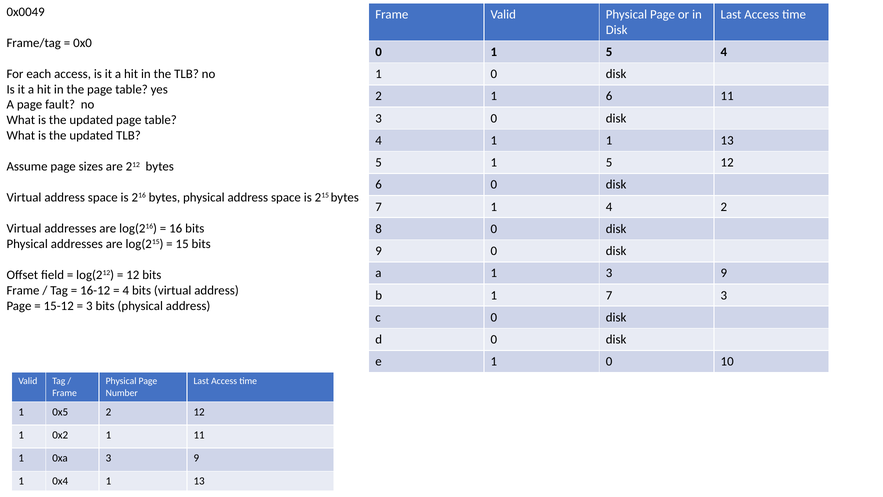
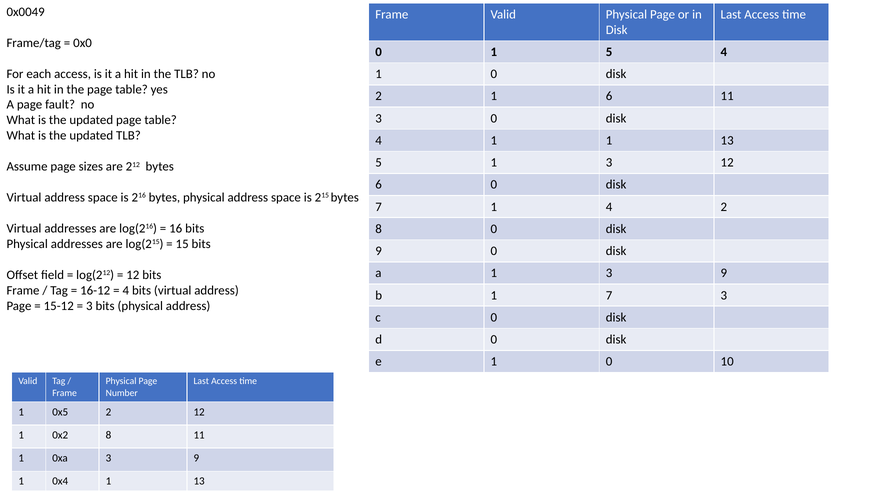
5 1 5: 5 -> 3 (609, 162)
0x2 1: 1 -> 8 (109, 435)
